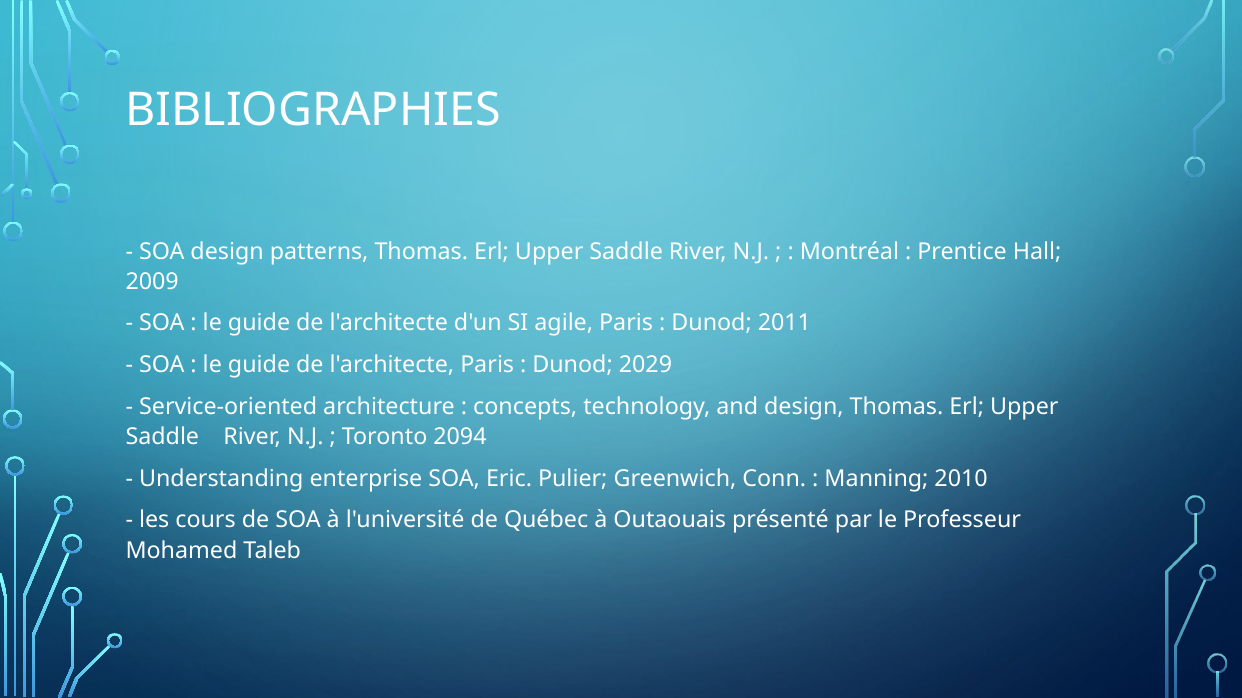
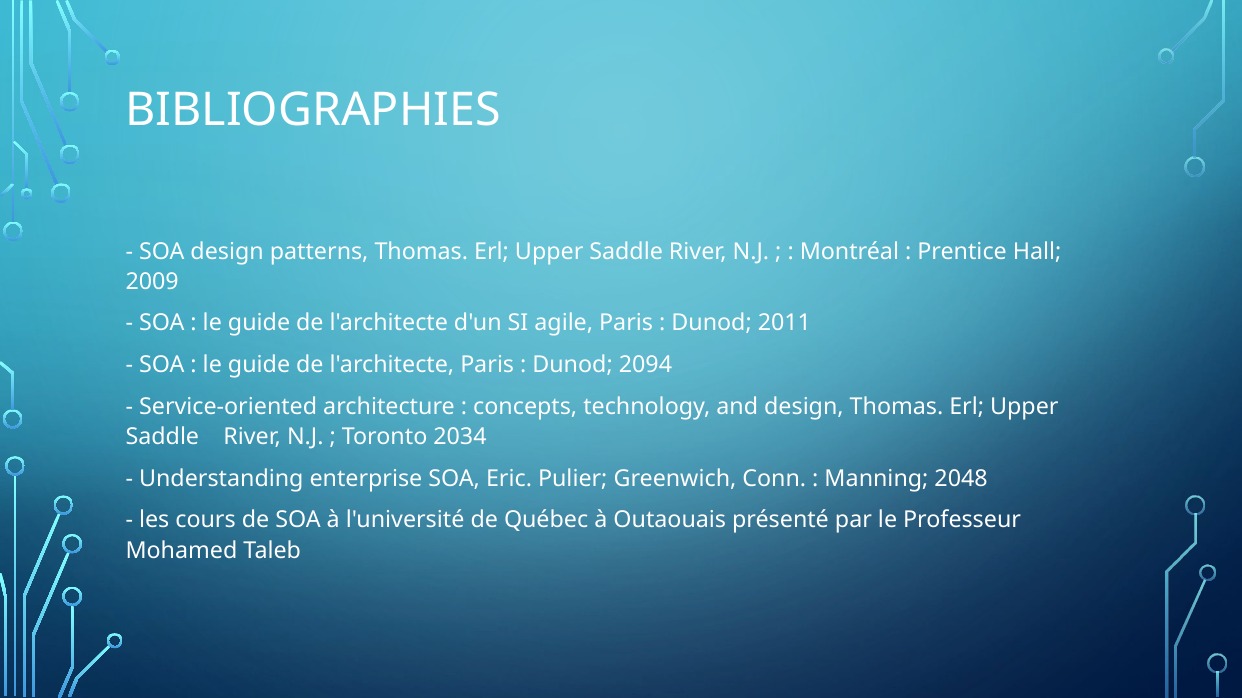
2029: 2029 -> 2094 (645, 365)
2094: 2094 -> 2034 (460, 437)
2010: 2010 -> 2048 (961, 479)
